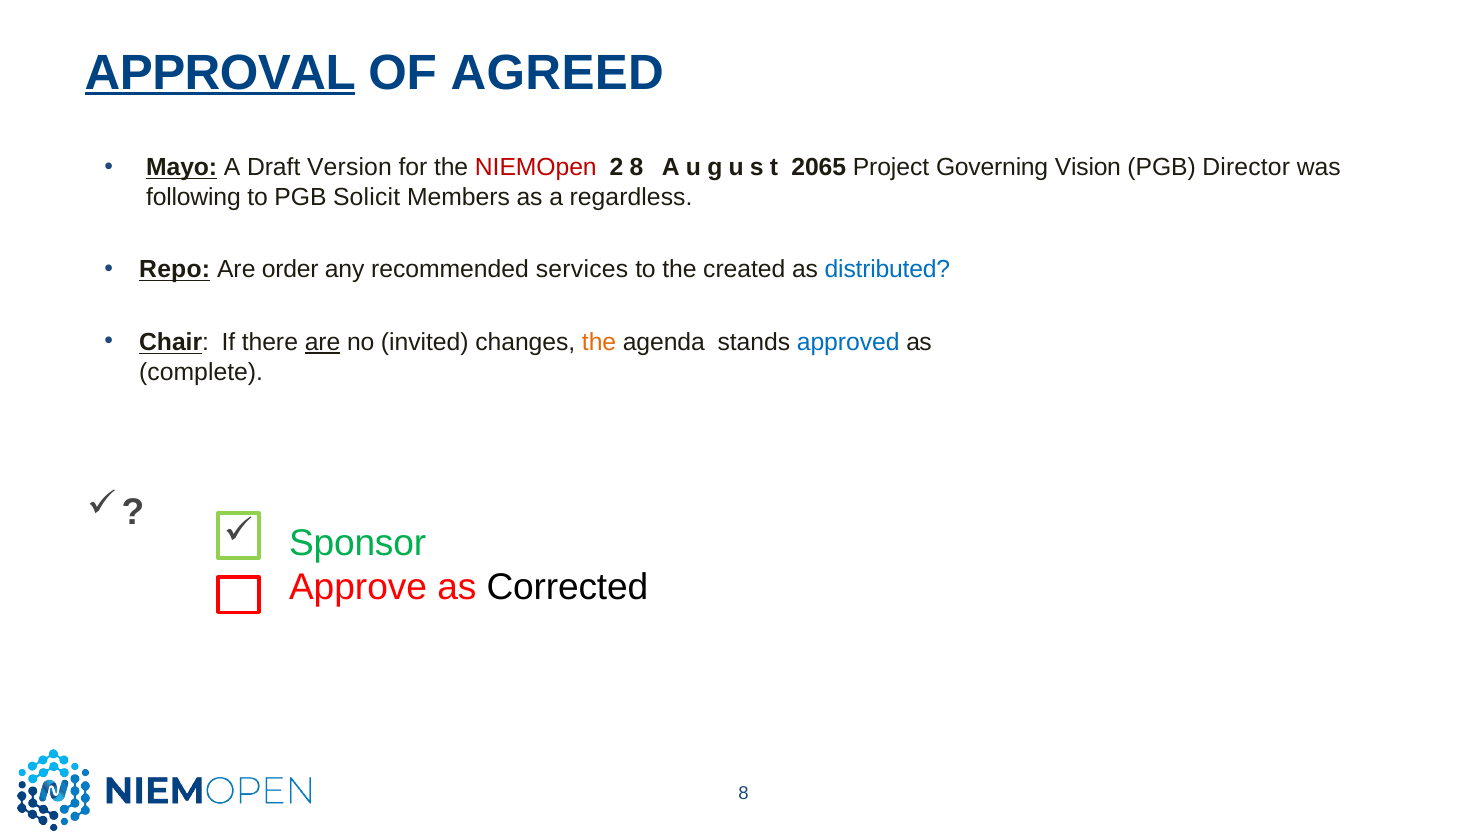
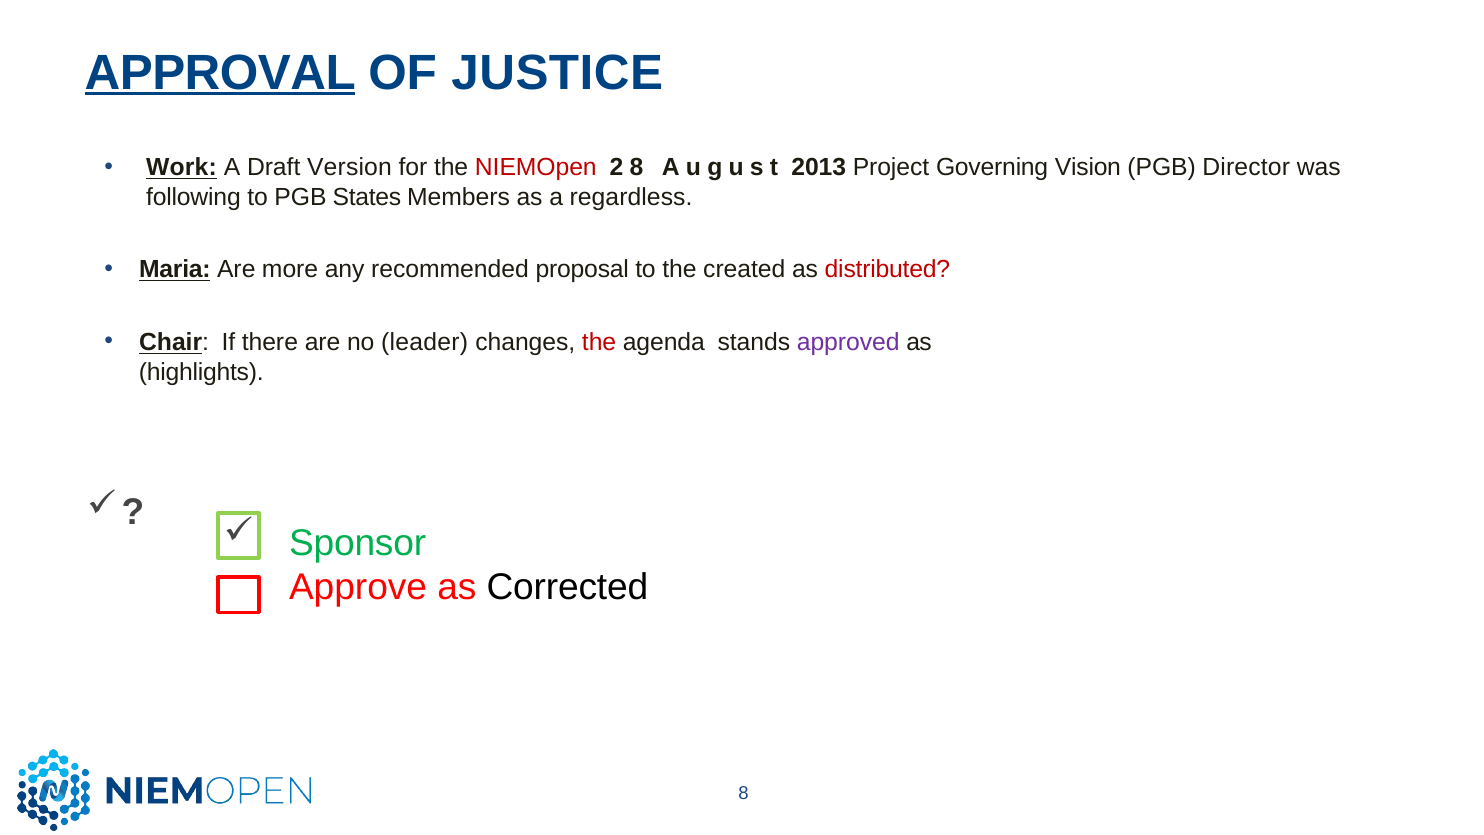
AGREED: AGREED -> JUSTICE (557, 73)
Mayo: Mayo -> Work (182, 168)
2065: 2065 -> 2013 (819, 168)
Solicit: Solicit -> States (367, 197)
Repo: Repo -> Maria (175, 270)
order: order -> more (290, 270)
services: services -> proposal (582, 270)
distributed colour: blue -> red (887, 270)
are underline: present -> none (323, 342)
invited: invited -> leader (425, 342)
the colour: orange -> red (599, 342)
approved colour: blue -> purple (848, 342)
complete: complete -> highlights (201, 372)
